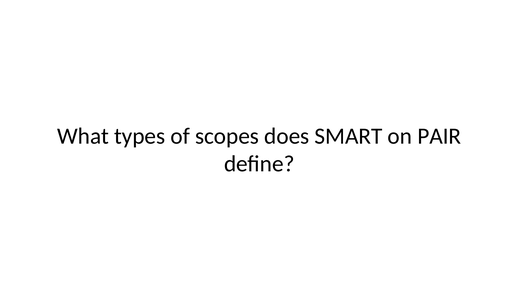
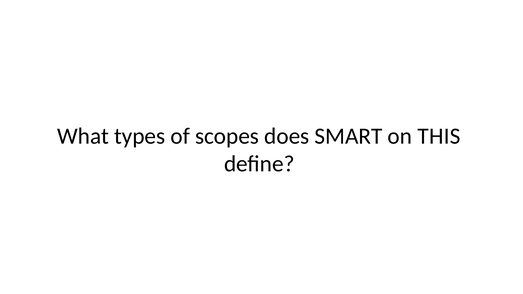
PAIR: PAIR -> THIS (439, 136)
